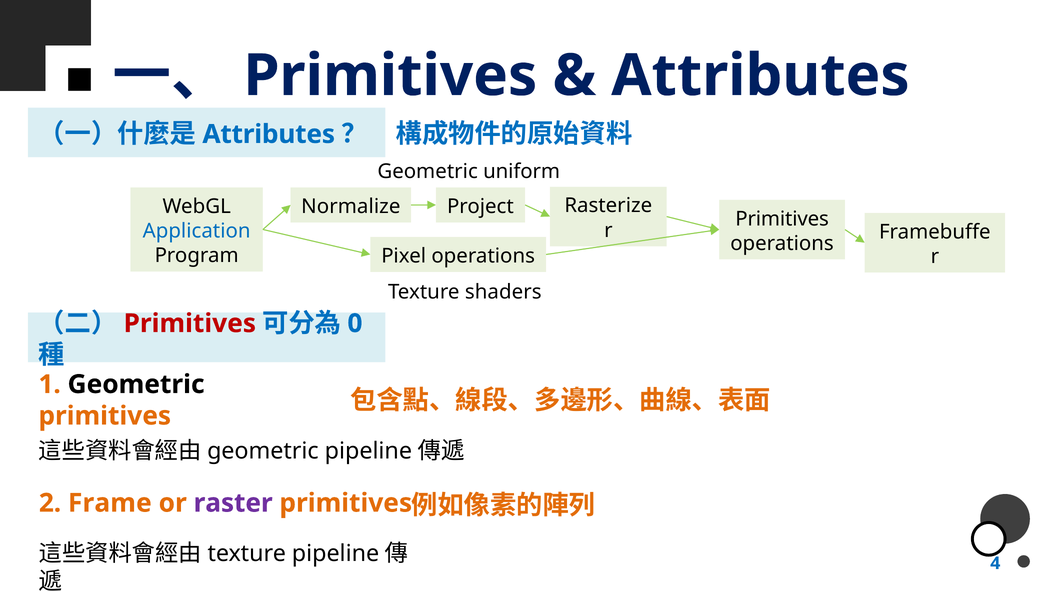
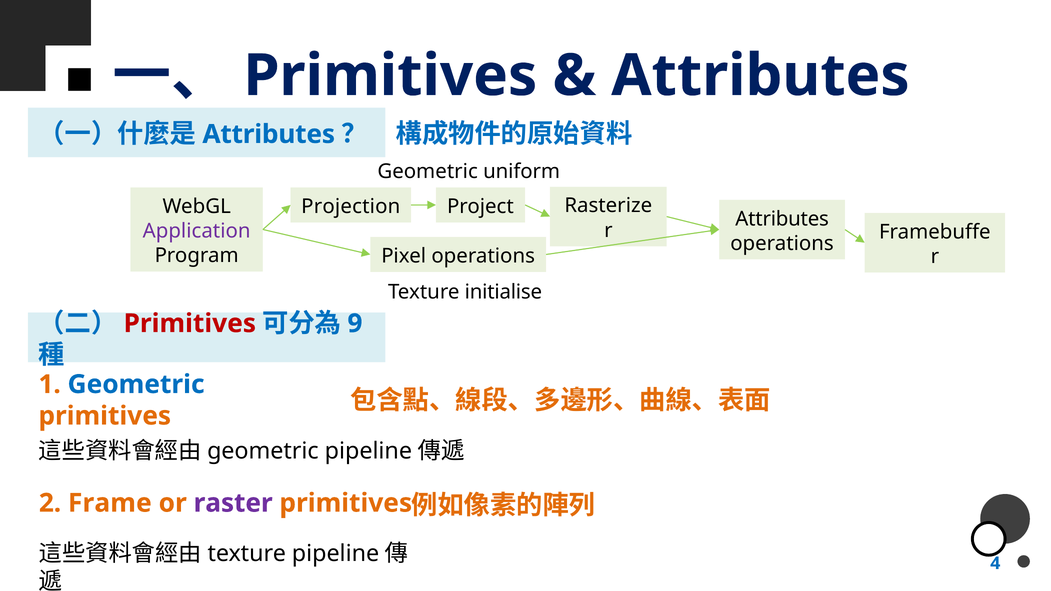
Normalize: Normalize -> Projection (351, 206)
Primitives: Primitives -> Attributes (782, 219)
Application colour: blue -> purple (197, 231)
shaders: shaders -> initialise (503, 292)
0: 0 -> 9 (355, 324)
Geometric colour: black -> blue (136, 385)
